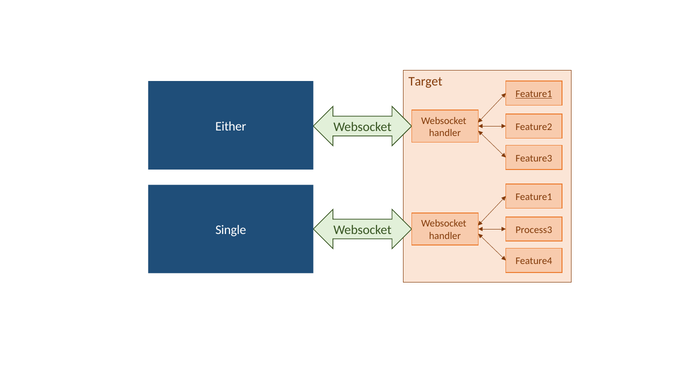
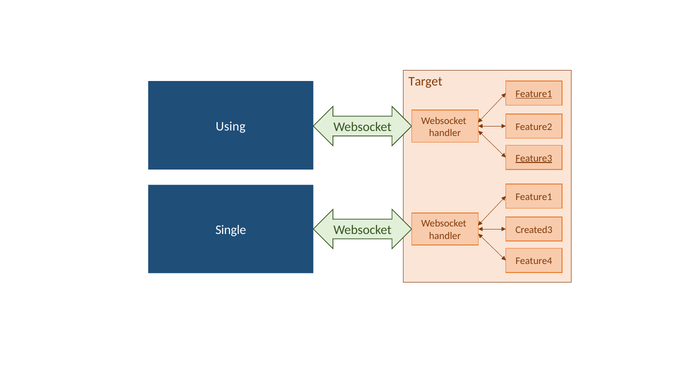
Either: Either -> Using (231, 126)
Feature3 underline: none -> present (534, 158)
Process3: Process3 -> Created3 (534, 230)
